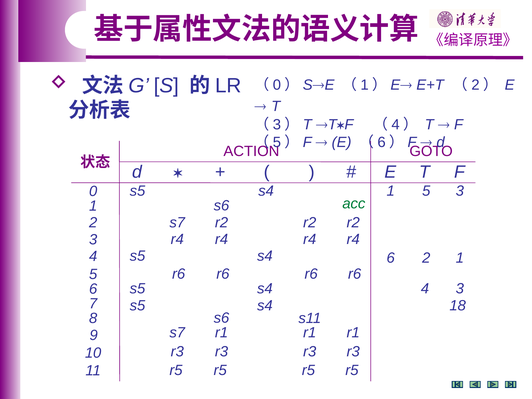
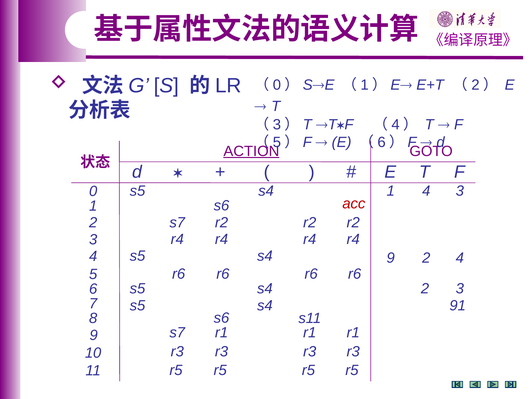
ACTION underline: none -> present (251, 151)
1 5: 5 -> 4 (426, 191)
acc colour: green -> red (354, 204)
s4 6: 6 -> 9 (391, 258)
2 1: 1 -> 4 (460, 258)
s4 4: 4 -> 2 (425, 289)
18: 18 -> 91 (458, 306)
